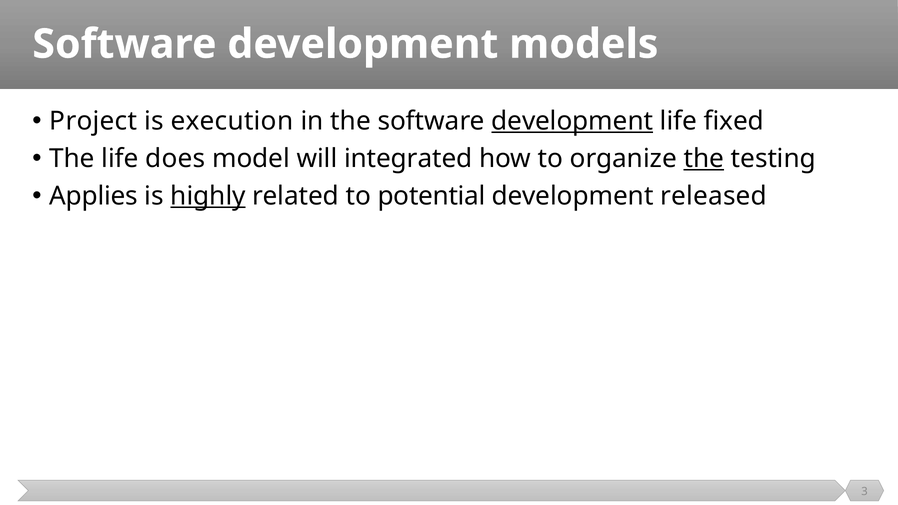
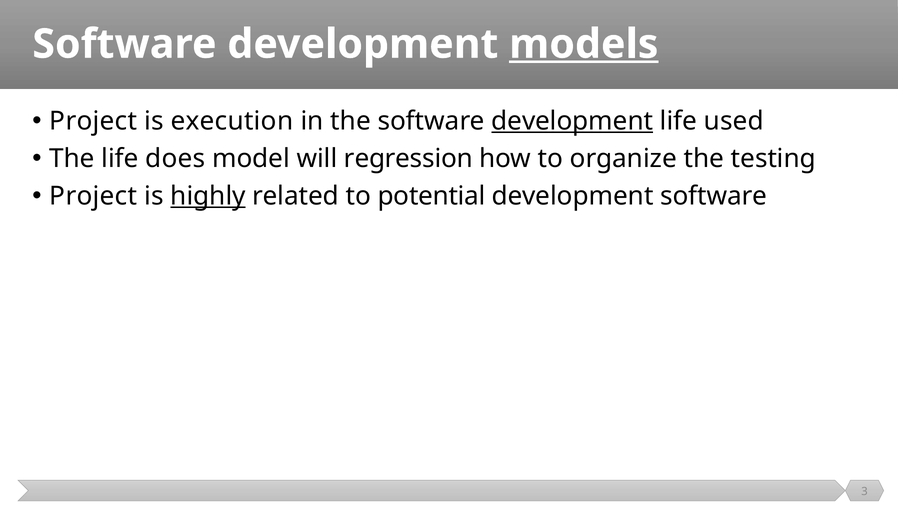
models underline: none -> present (584, 44)
fixed: fixed -> used (734, 121)
integrated: integrated -> regression (408, 159)
the underline: present -> none (704, 159)
Applies: Applies -> Project (93, 196)
development released: released -> software (714, 196)
